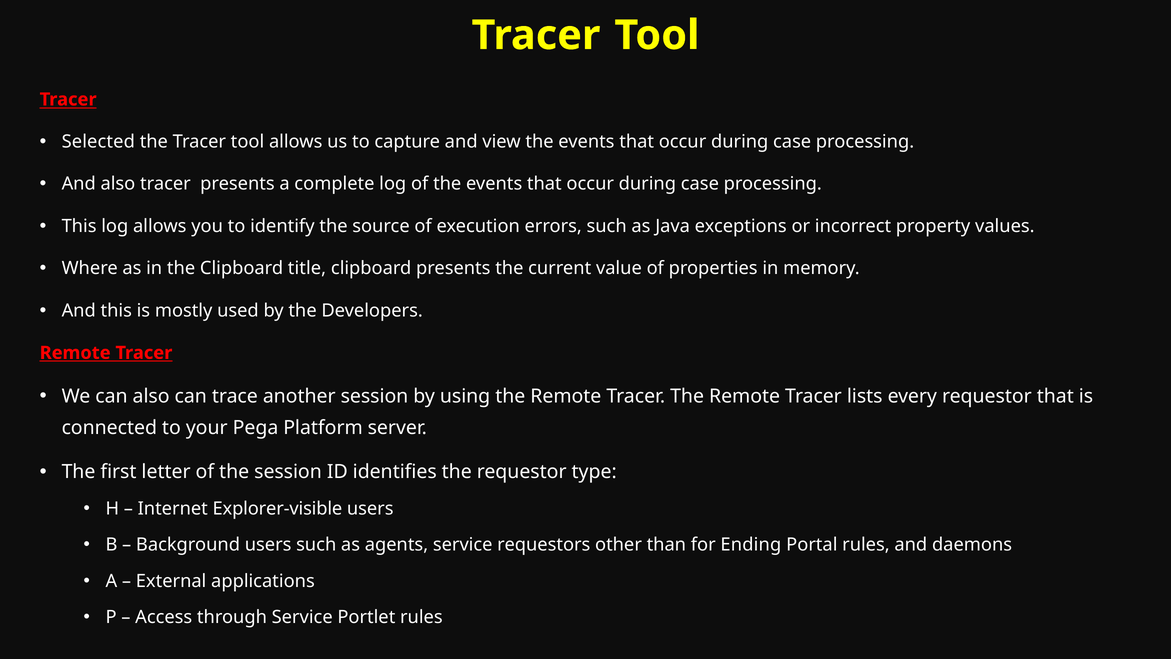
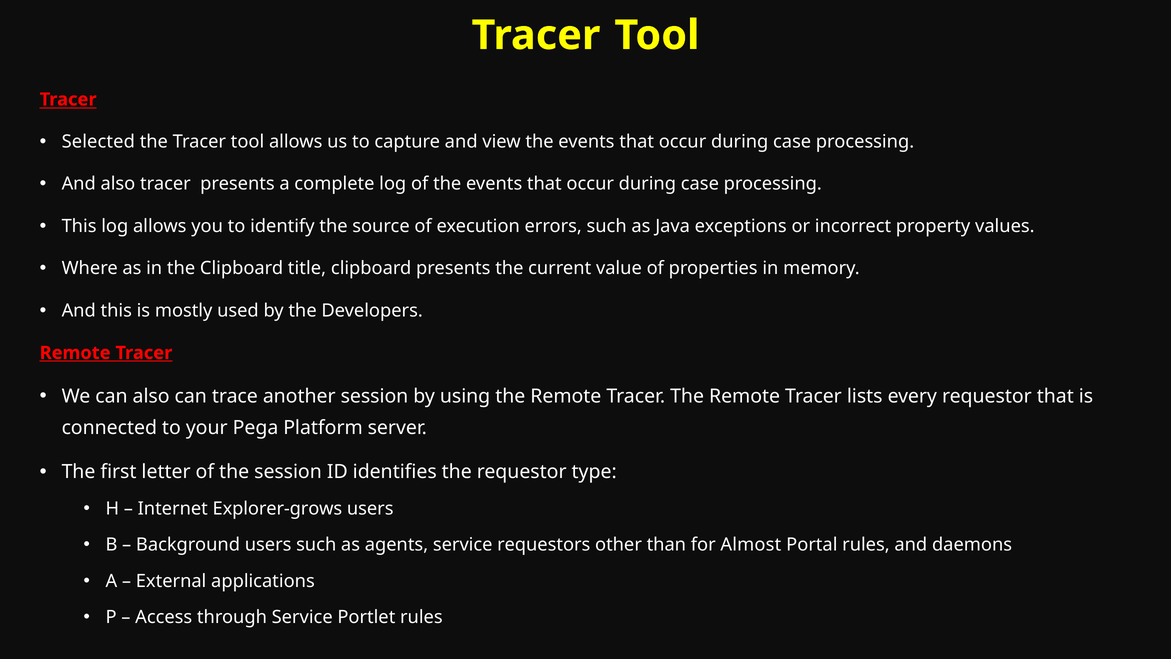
Explorer-visible: Explorer-visible -> Explorer-grows (277, 509)
Ending: Ending -> Almost (751, 545)
